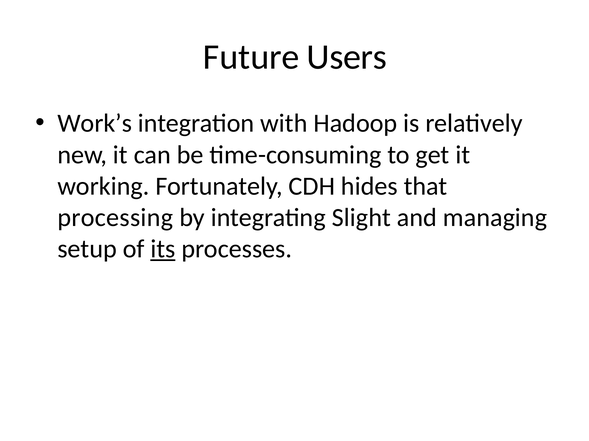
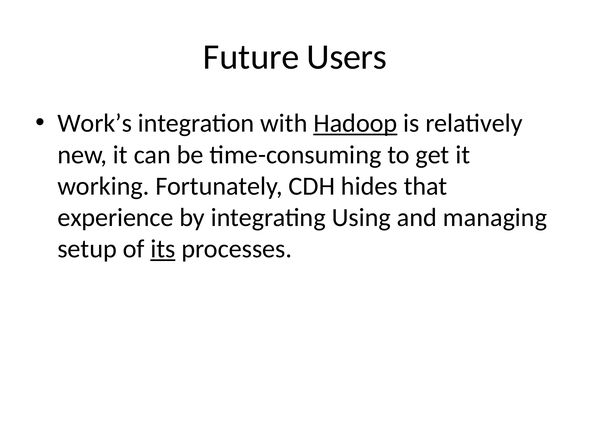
Hadoop underline: none -> present (355, 124)
processing: processing -> experience (115, 218)
Slight: Slight -> Using (361, 218)
